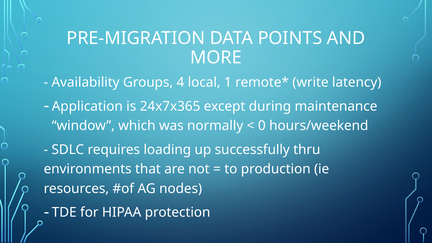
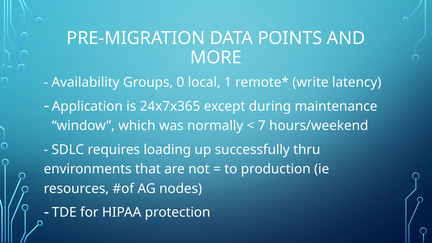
4: 4 -> 0 (180, 82)
0: 0 -> 7 (262, 126)
